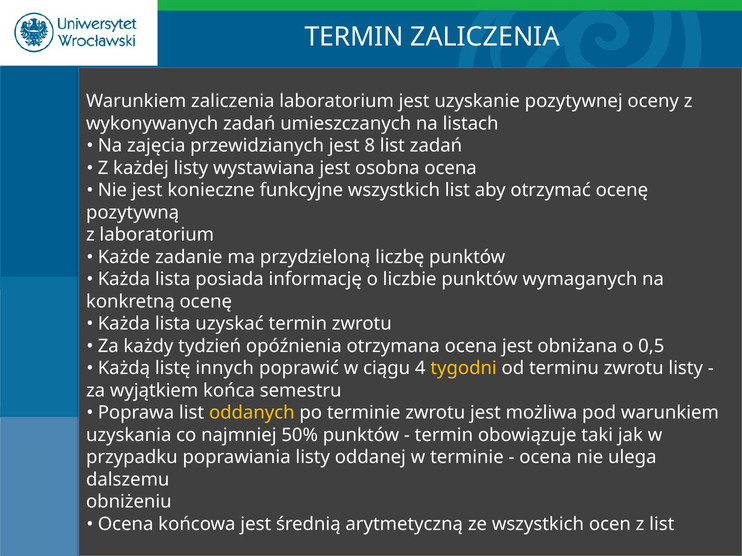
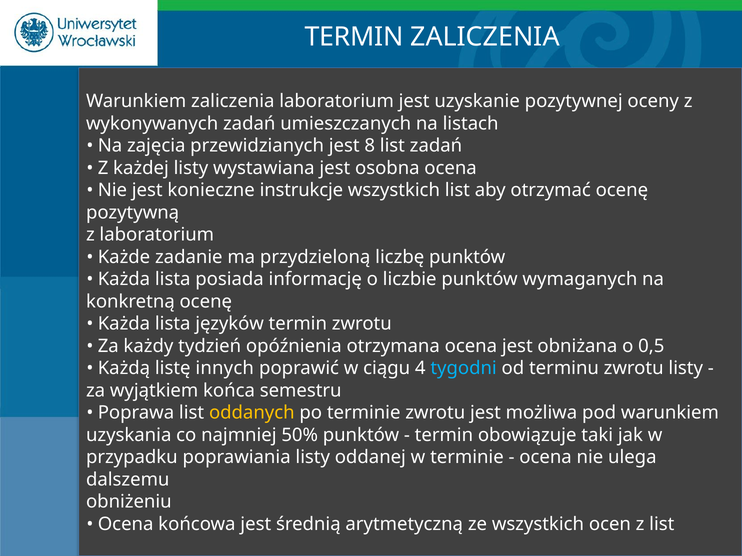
funkcyjne: funkcyjne -> instrukcje (301, 191)
lista uzyskać: uzyskać -> języków (230, 324)
tygodni colour: yellow -> light blue (464, 369)
